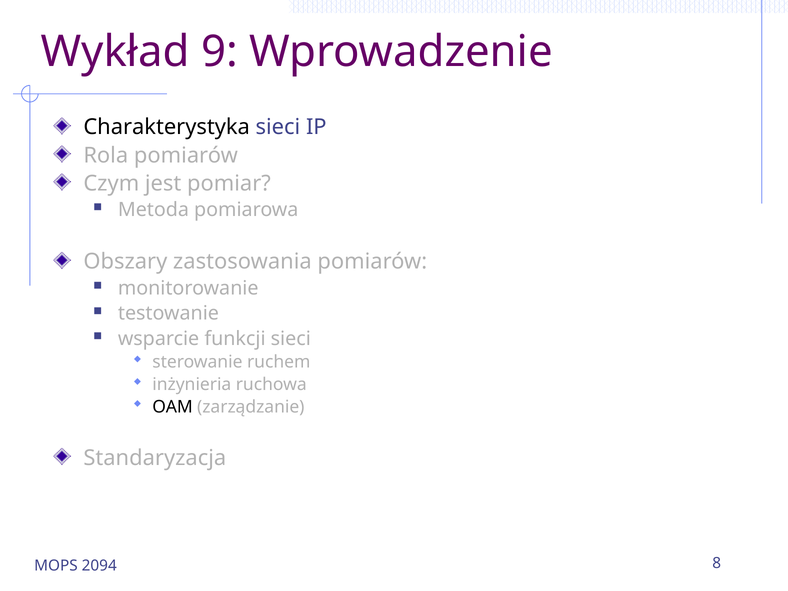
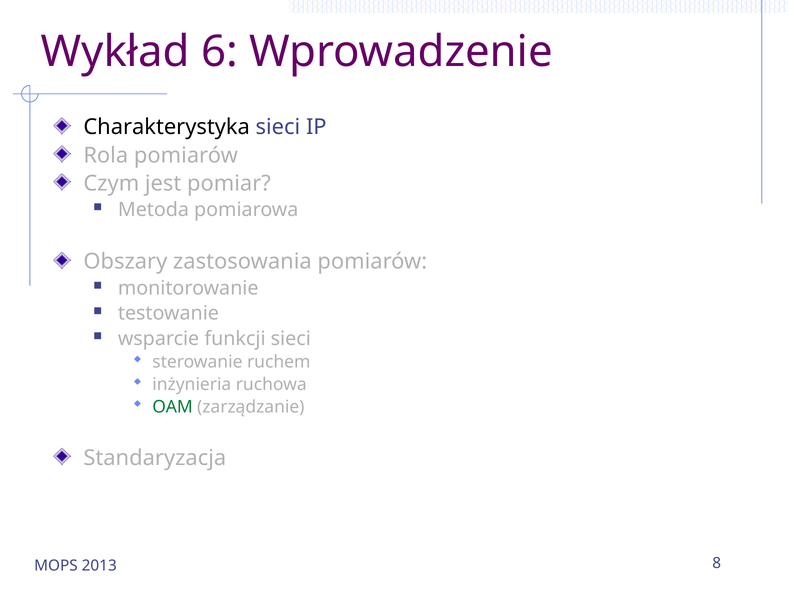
9: 9 -> 6 (219, 52)
OAM colour: black -> green (173, 407)
2094: 2094 -> 2013 (99, 566)
